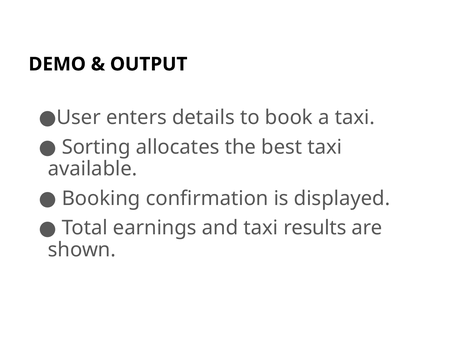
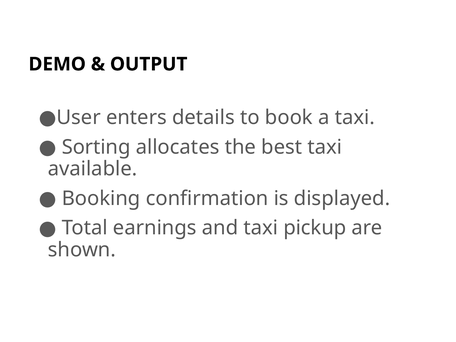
results: results -> pickup (315, 228)
